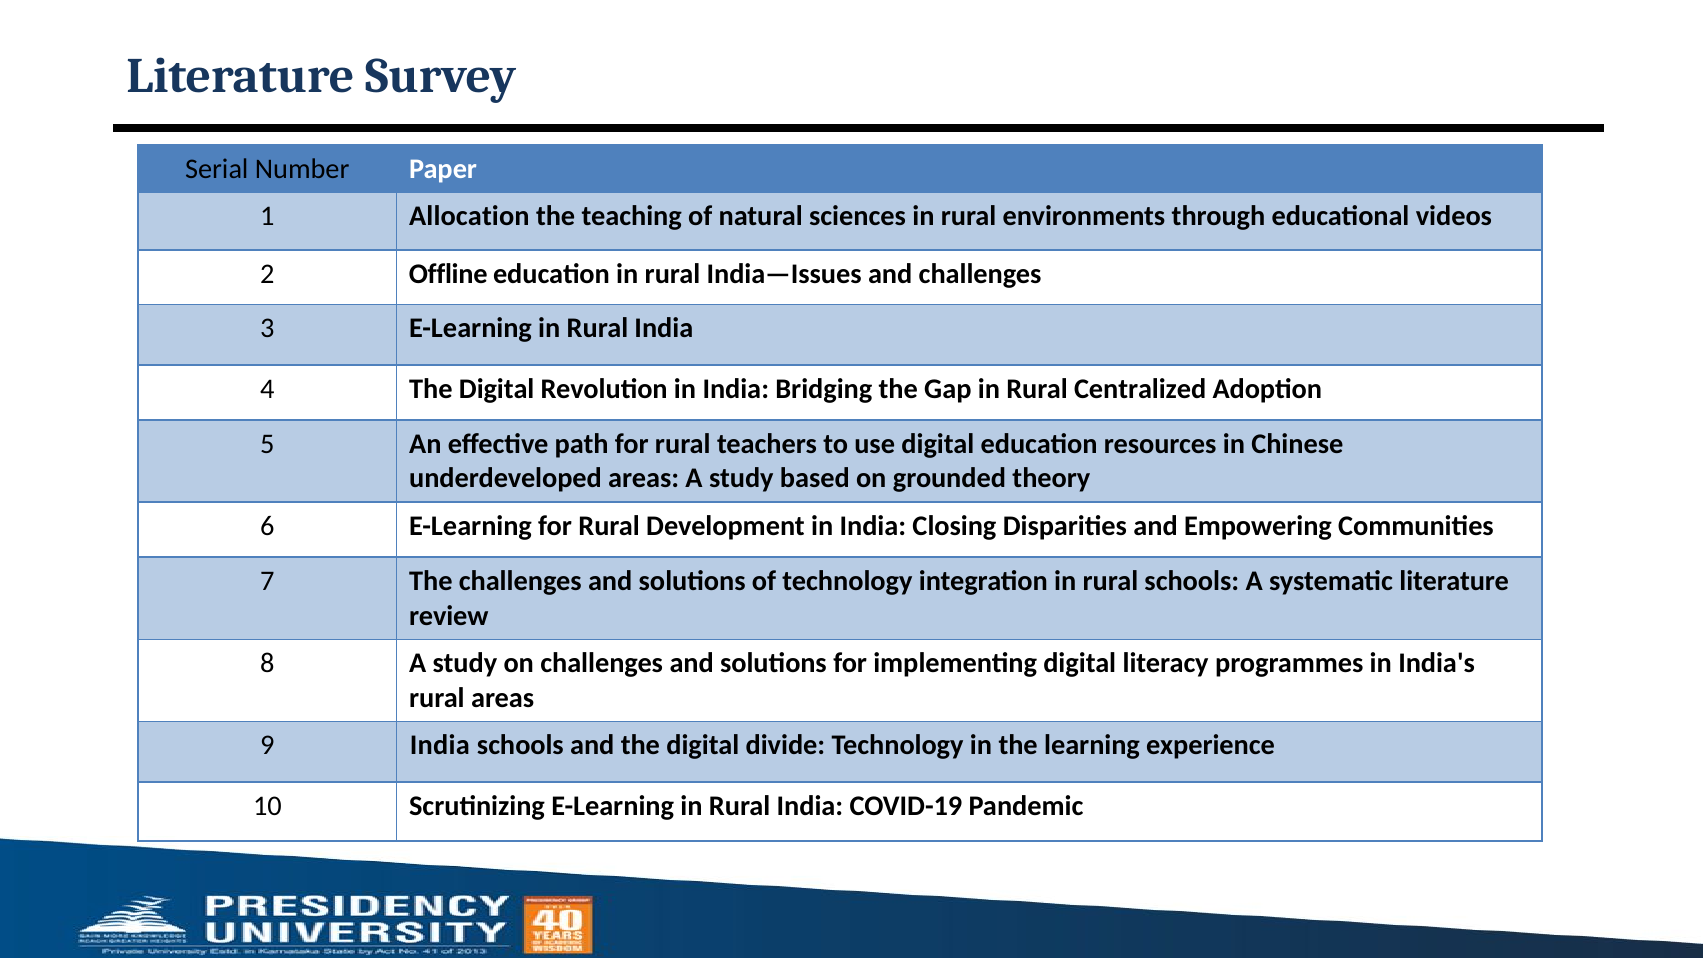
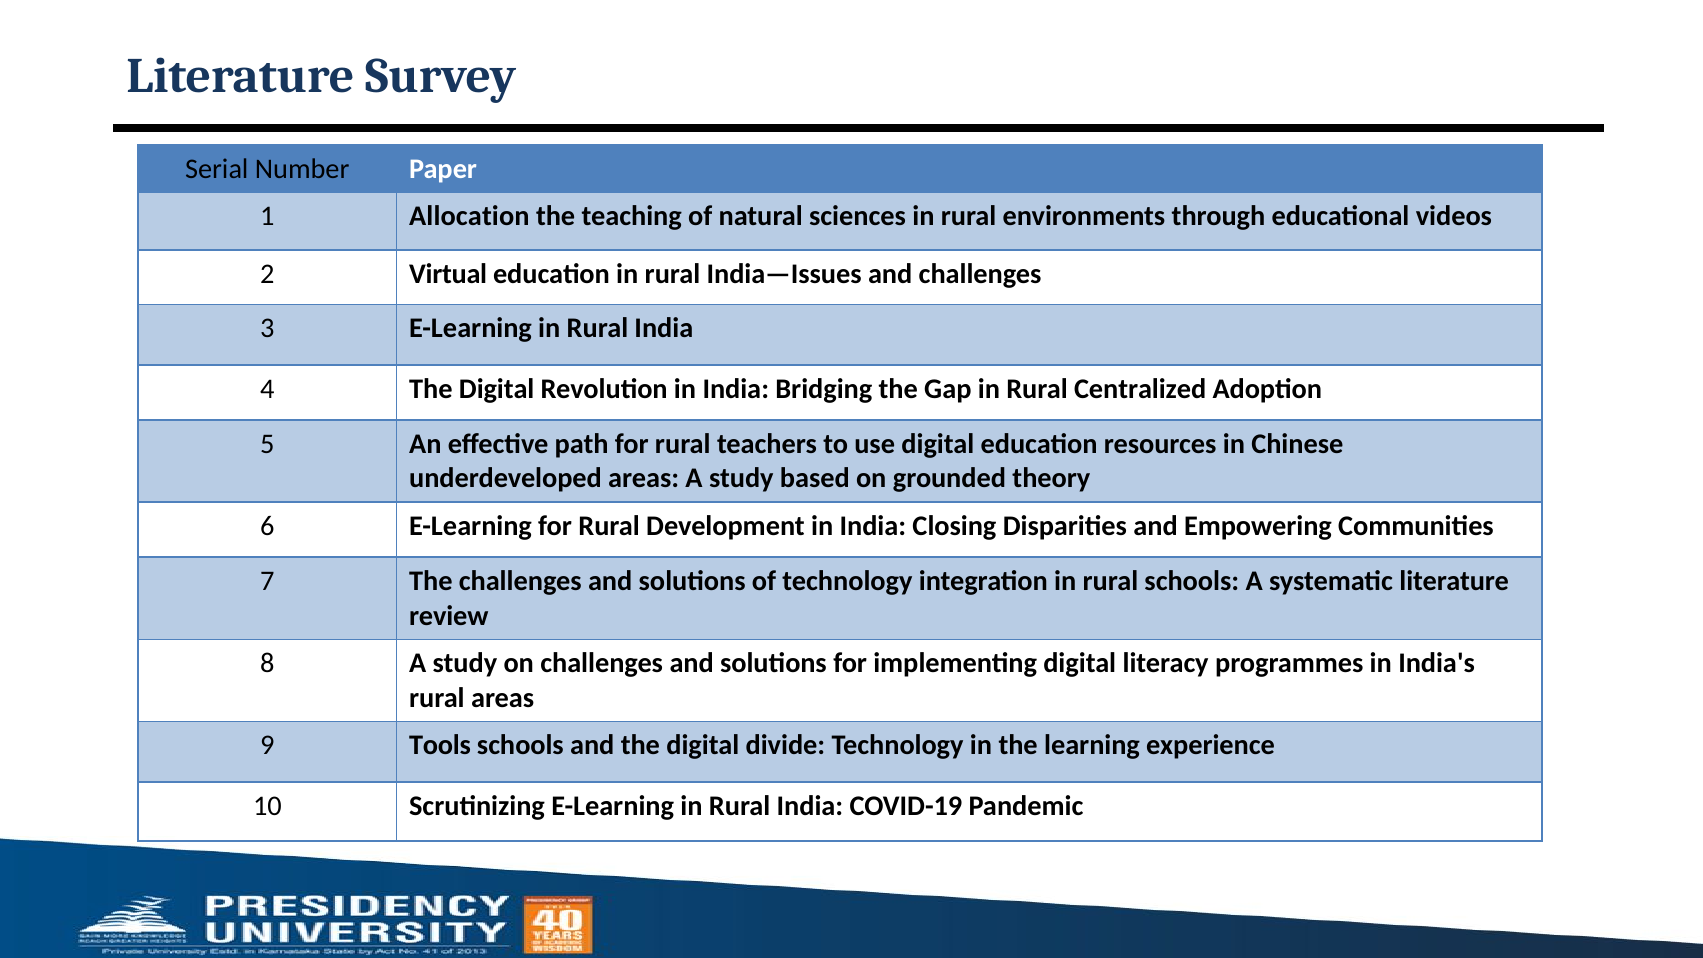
Offline: Offline -> Virtual (448, 274)
9 India: India -> Tools (440, 746)
